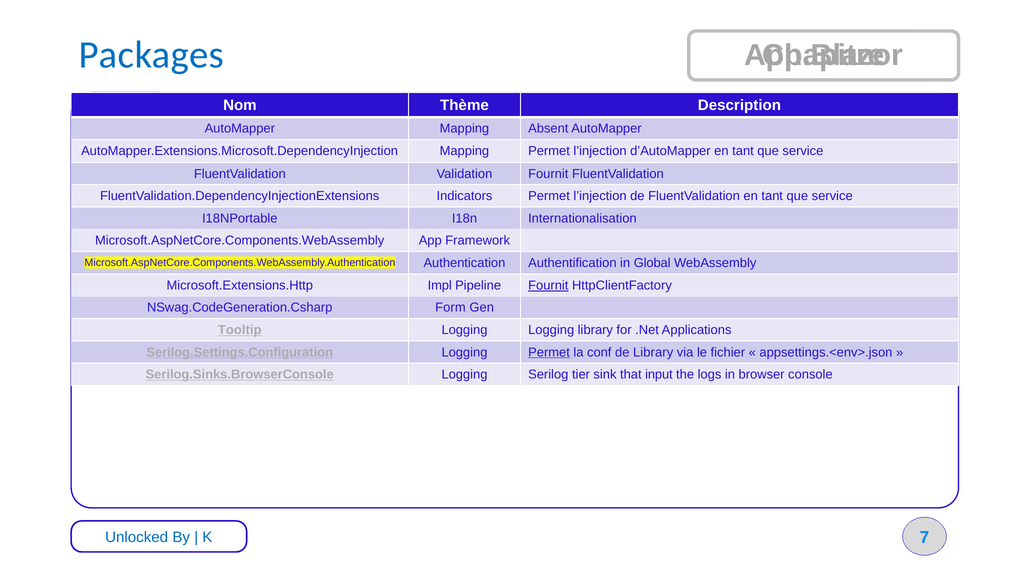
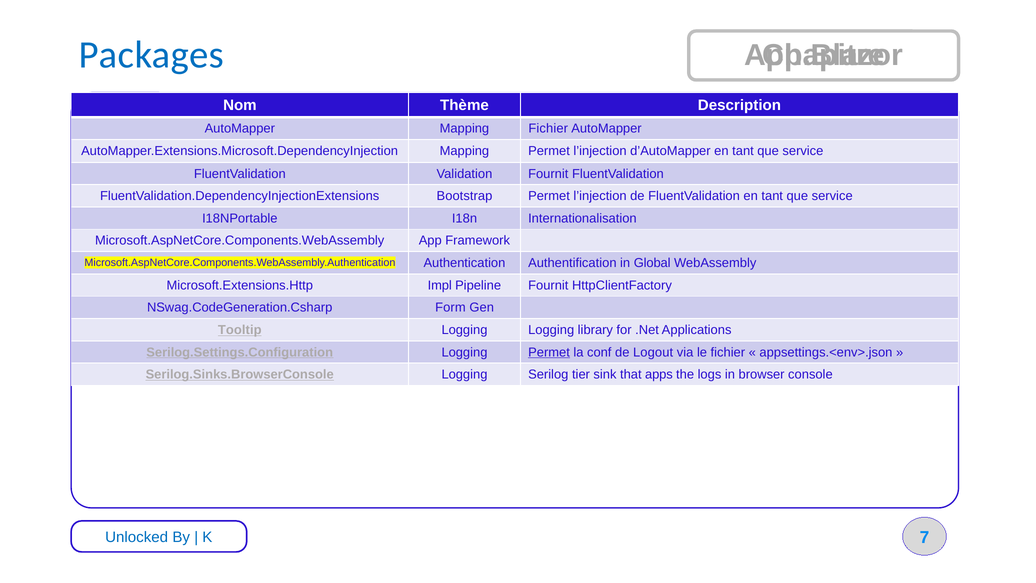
Mapping Absent: Absent -> Fichier (548, 129)
Indicators: Indicators -> Bootstrap (464, 196)
Fournit underline: present -> none (548, 285)
de Library: Library -> Logout (653, 352)
input: input -> apps (659, 374)
